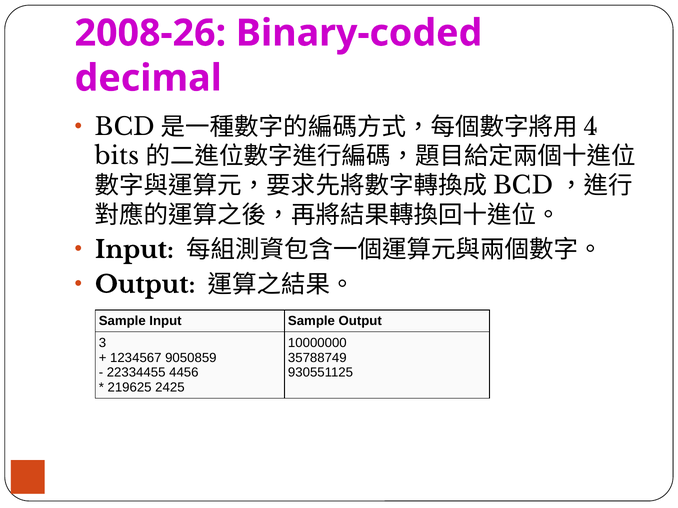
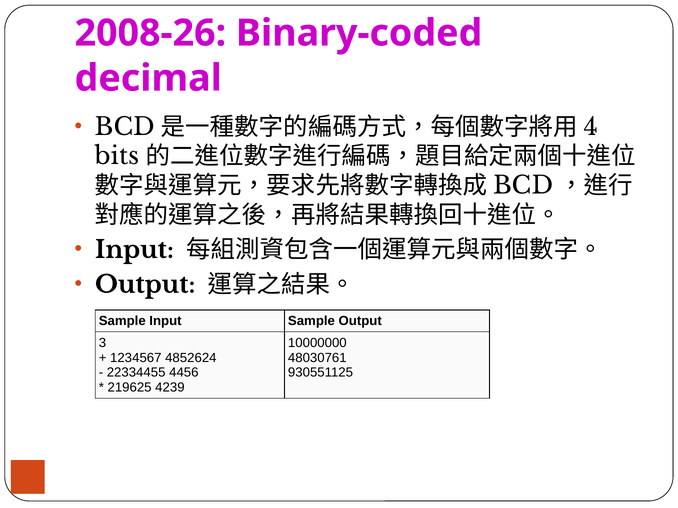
9050859: 9050859 -> 4852624 (191, 358)
35788749: 35788749 -> 48030761 (317, 358)
2425: 2425 -> 4239 (170, 388)
